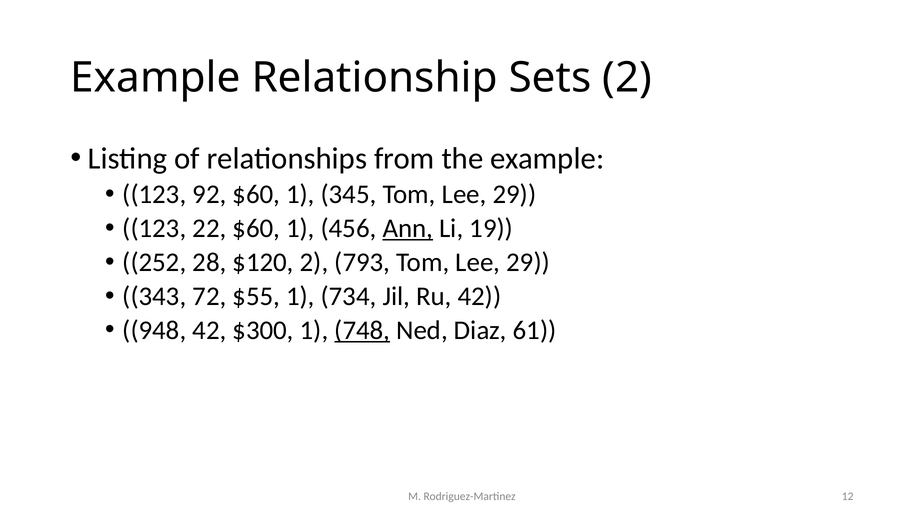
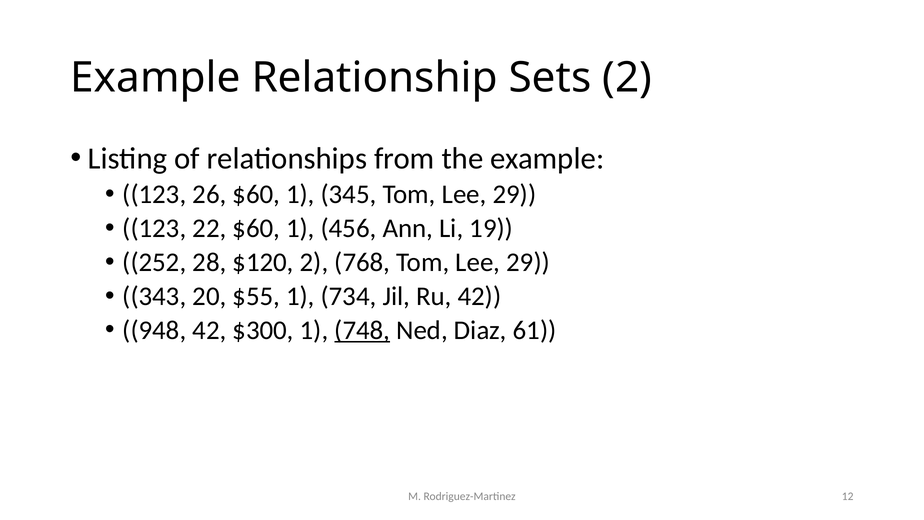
92: 92 -> 26 (209, 194)
Ann underline: present -> none (408, 228)
793: 793 -> 768 (362, 262)
72: 72 -> 20 (209, 296)
